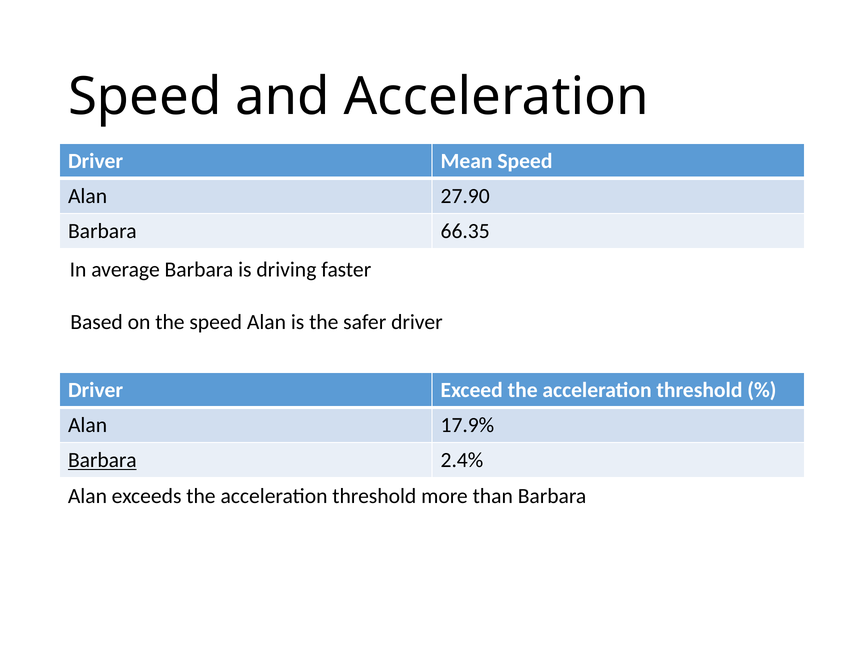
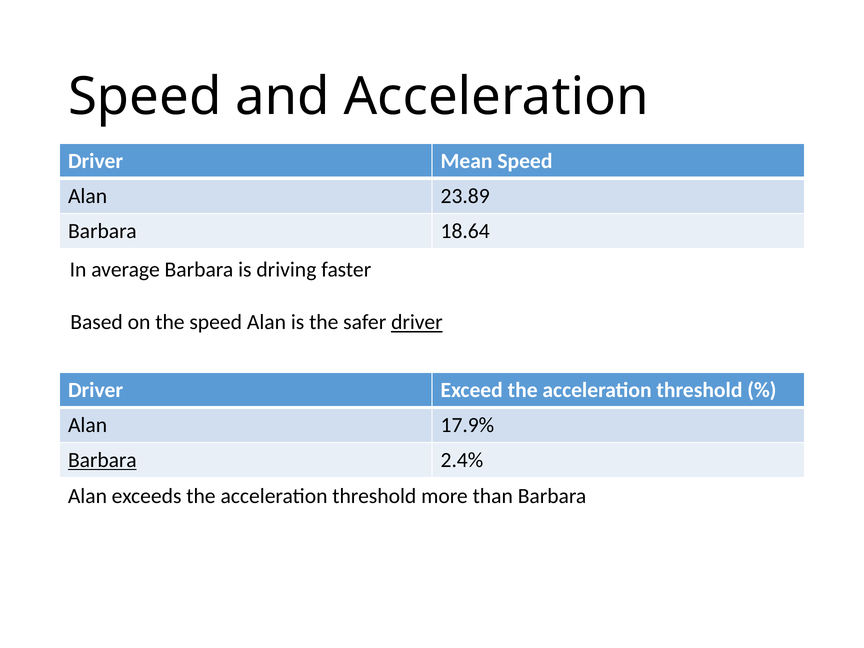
27.90: 27.90 -> 23.89 (465, 196)
66.35: 66.35 -> 18.64 (465, 231)
driver underline: none -> present (417, 322)
